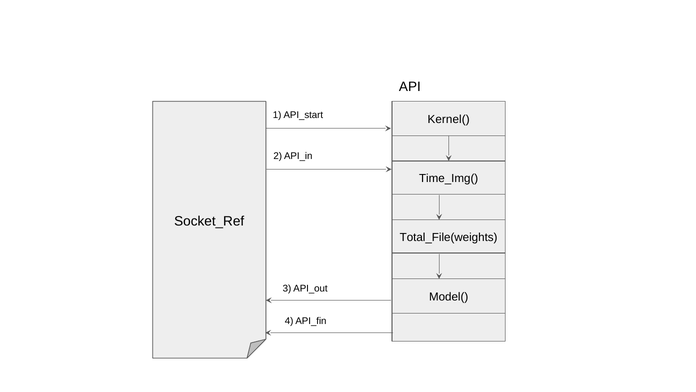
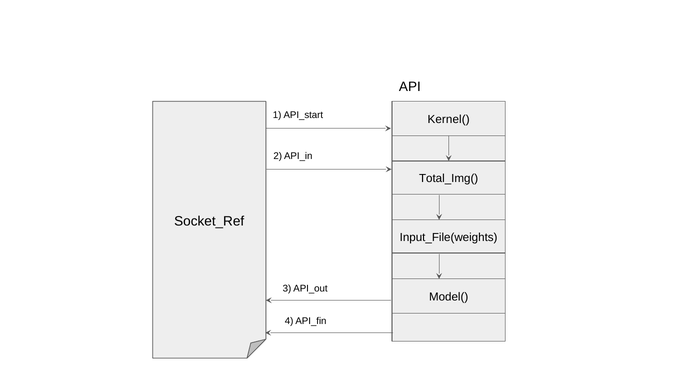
Time_Img(: Time_Img( -> Total_Img( (449, 178)
Total_File(weights: Total_File(weights -> Input_File(weights (449, 237)
